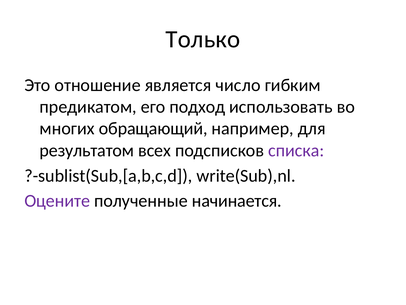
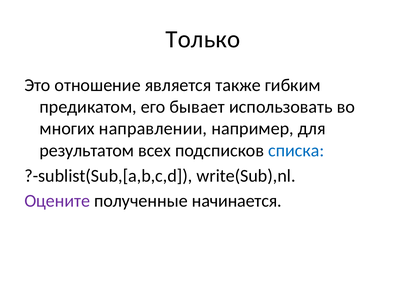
число: число -> также (238, 85)
подход: подход -> бывает (197, 107)
обращающий: обращающий -> направлении (153, 128)
списка colour: purple -> blue (296, 150)
